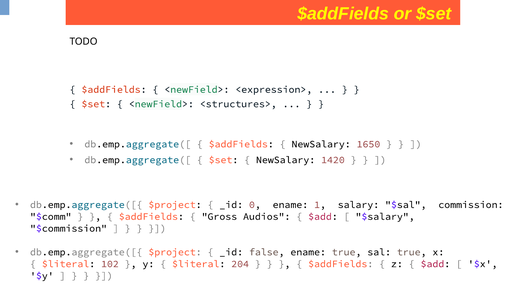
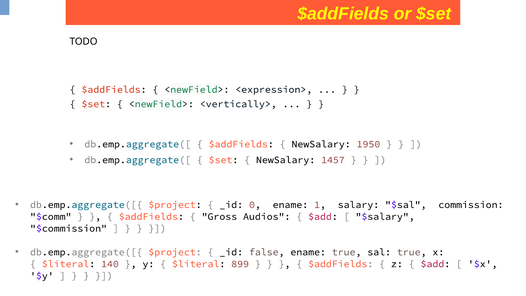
<structures>: <structures> -> <vertically> (238, 104)
1650: 1650 -> 1950 (368, 144)
1420: 1420 -> 1457 (333, 160)
102: 102 -> 140 (110, 264)
204: 204 -> 899 (240, 264)
